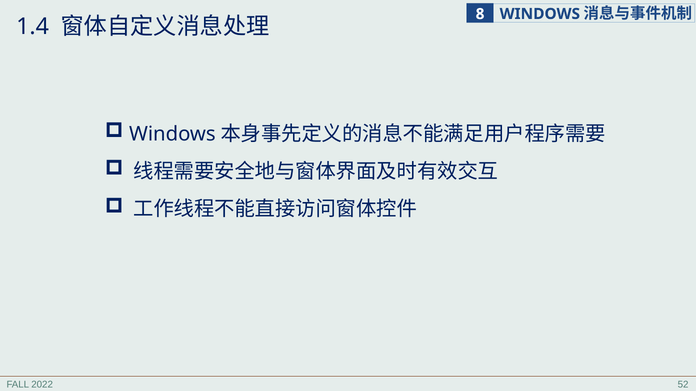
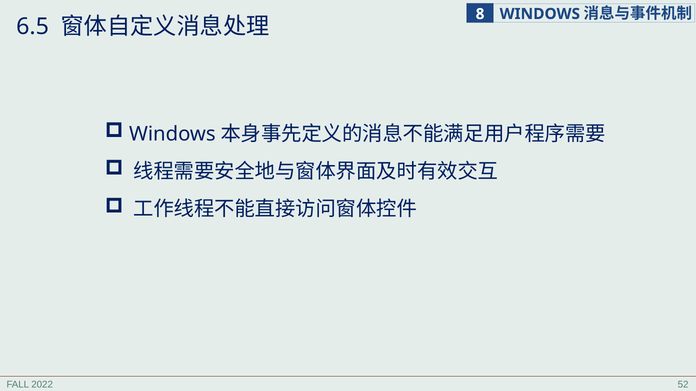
1.4: 1.4 -> 6.5 (33, 27)
